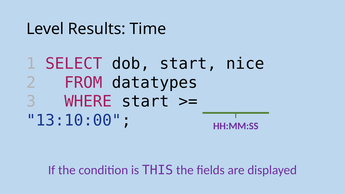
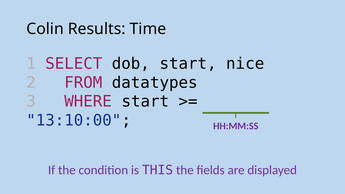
Level: Level -> Colin (45, 29)
